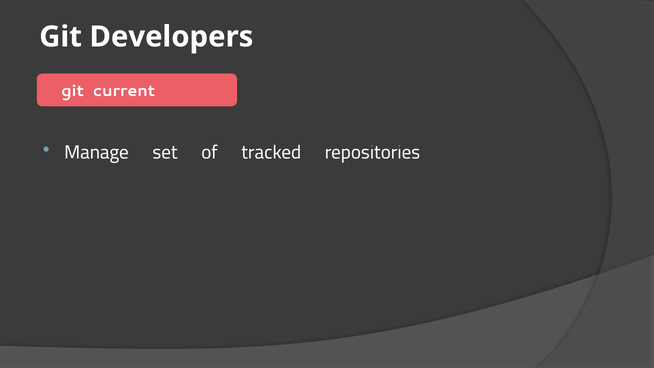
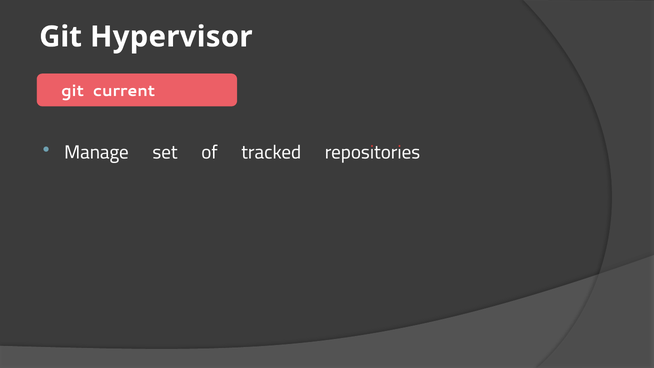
Developers: Developers -> Hypervisor (171, 37)
